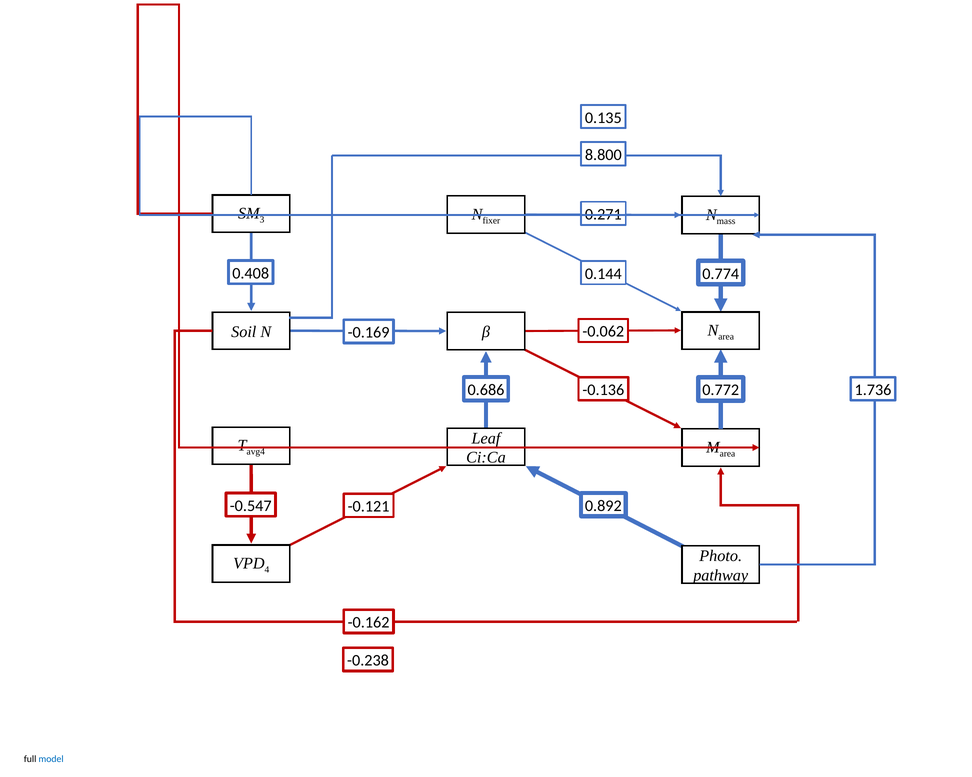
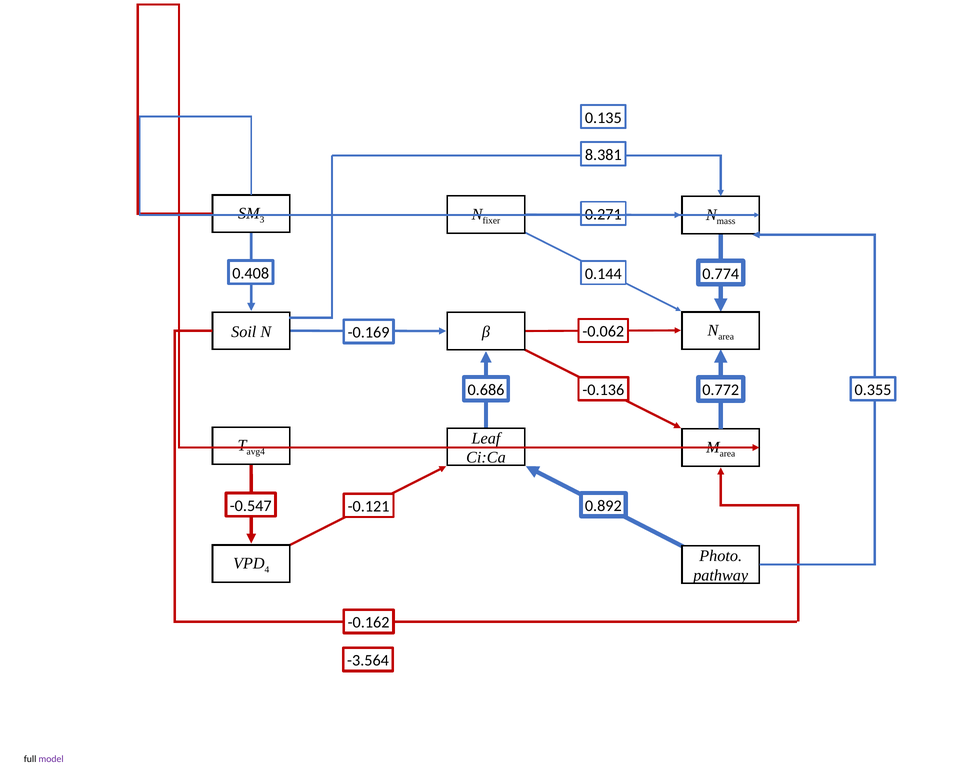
8.800: 8.800 -> 8.381 (603, 155)
1.736: 1.736 -> 0.355 (873, 390)
-0.238: -0.238 -> -3.564 (368, 661)
model colour: blue -> purple (51, 759)
